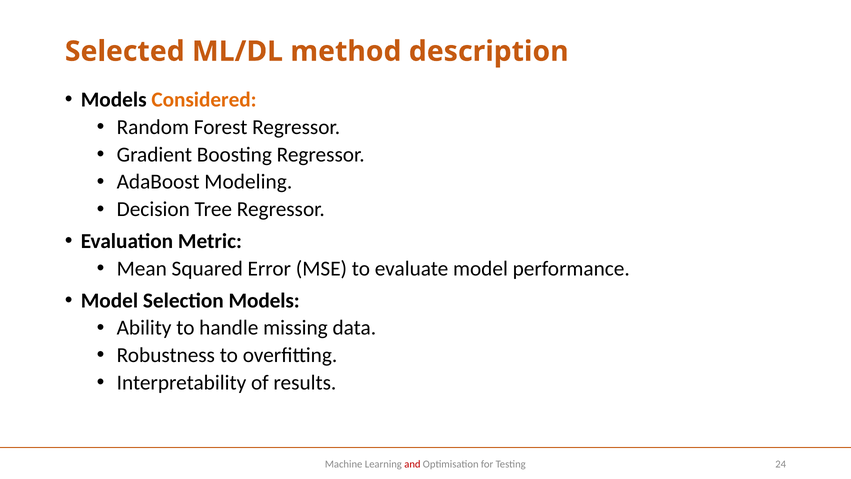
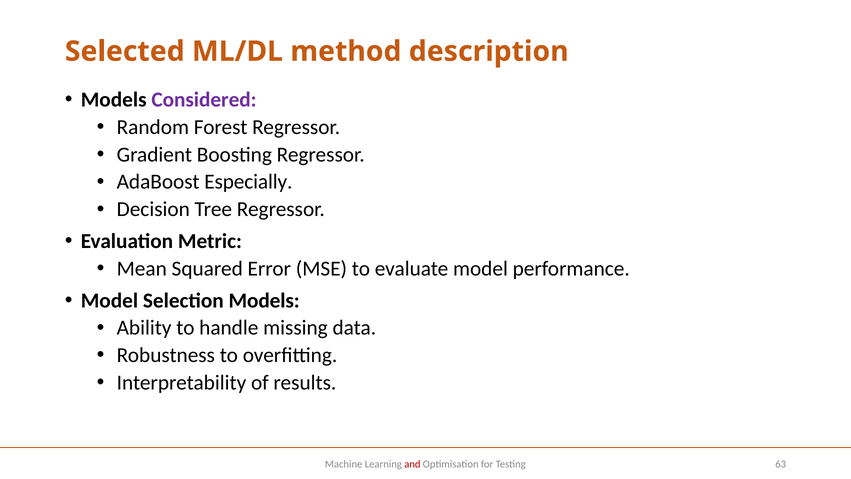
Considered colour: orange -> purple (204, 100)
Modeling: Modeling -> Especially (248, 182)
24: 24 -> 63 (781, 464)
